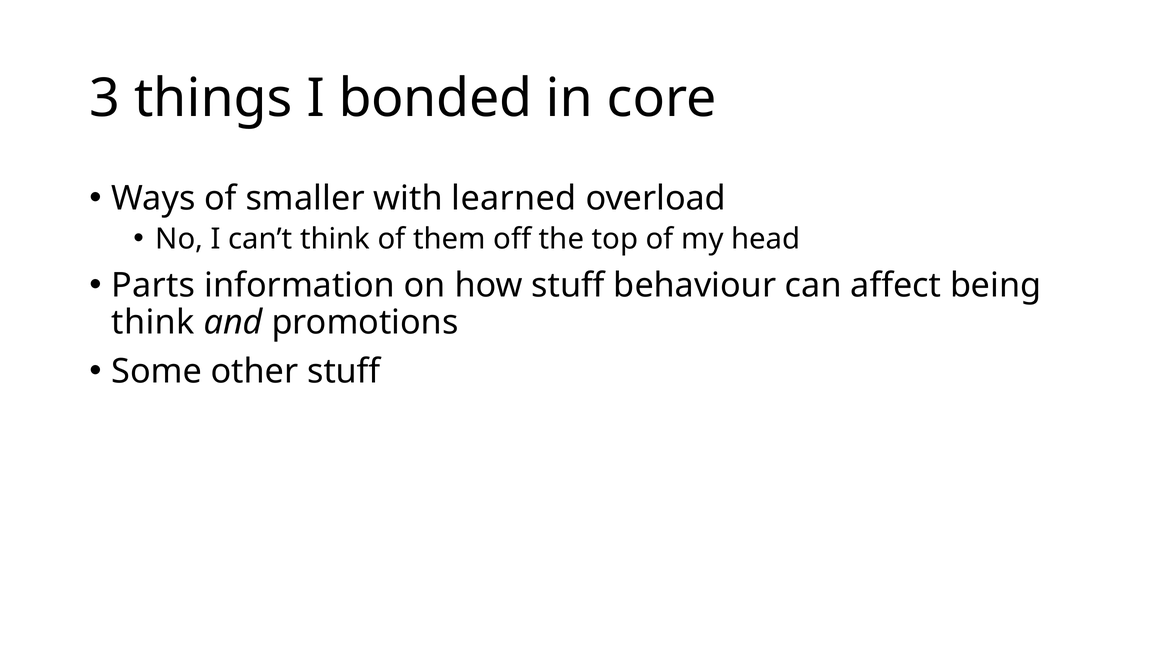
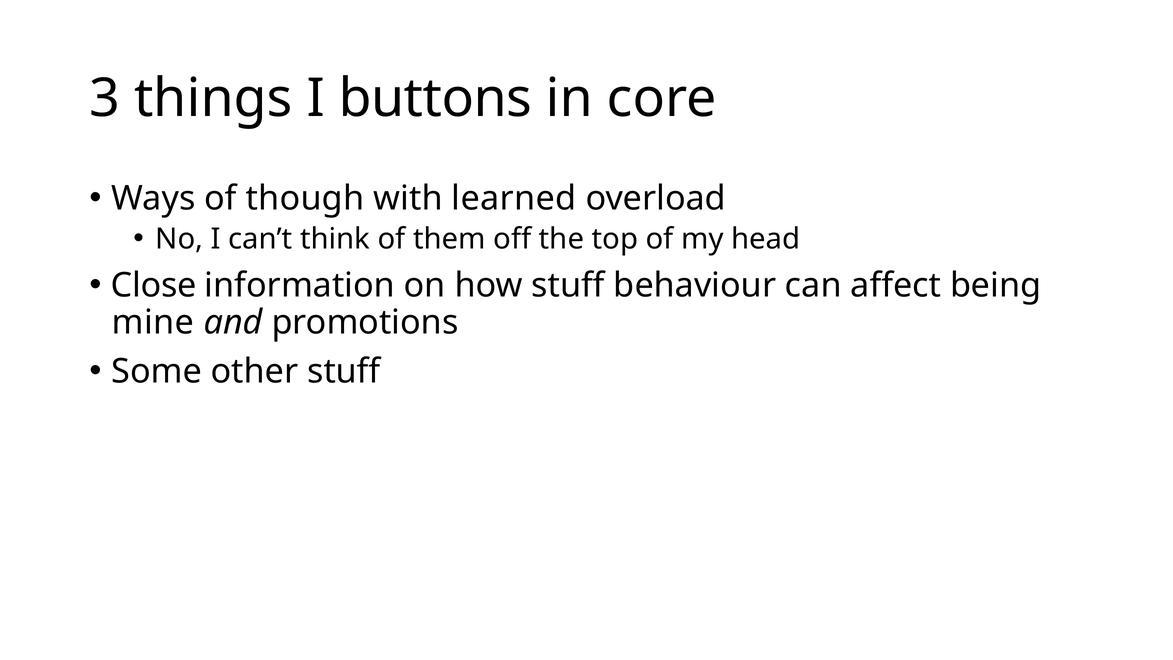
bonded: bonded -> buttons (435, 99)
smaller: smaller -> though (305, 198)
Parts: Parts -> Close (154, 285)
think: think -> mine (153, 322)
